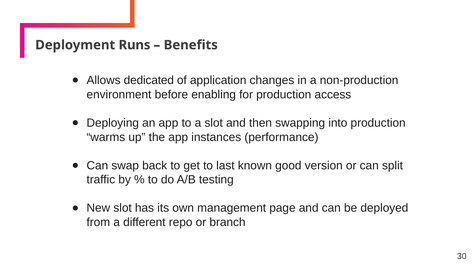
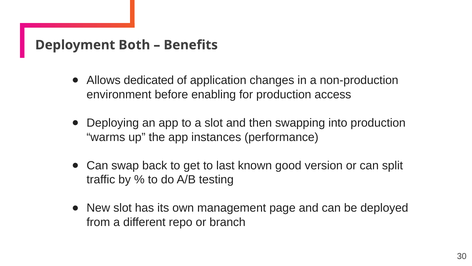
Runs: Runs -> Both (134, 45)
